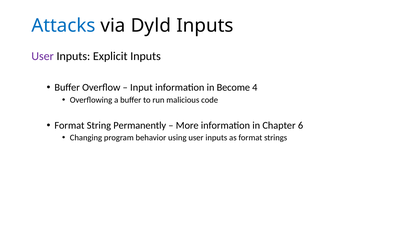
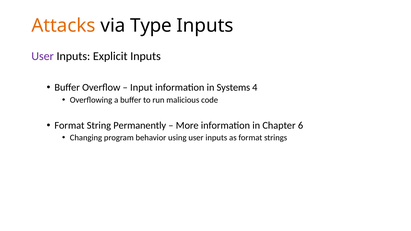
Attacks colour: blue -> orange (63, 26)
Dyld: Dyld -> Type (151, 26)
Become: Become -> Systems (233, 88)
